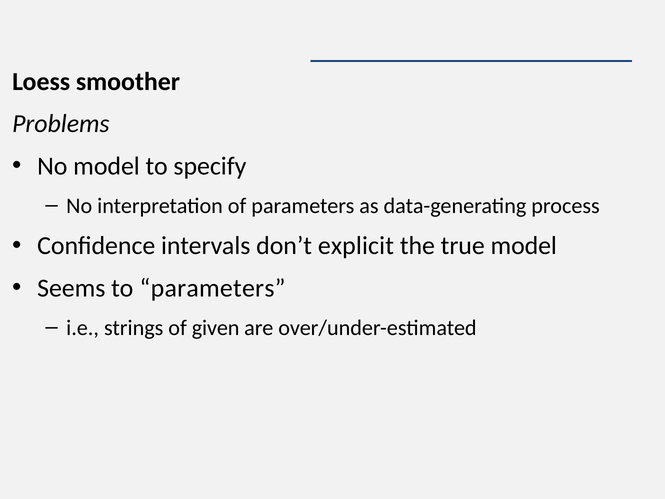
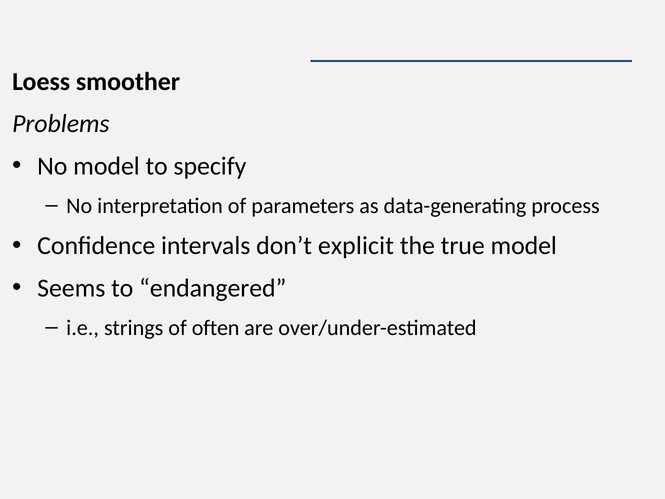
to parameters: parameters -> endangered (213, 288)
given: given -> often (216, 328)
